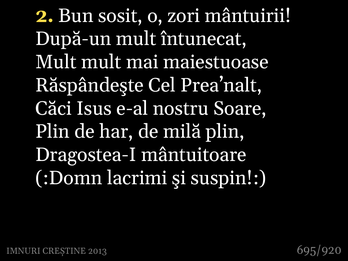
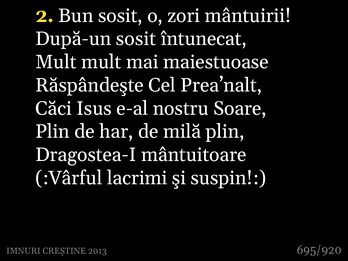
După-un mult: mult -> sosit (136, 39)
:Domn: :Domn -> :Vârful (69, 178)
